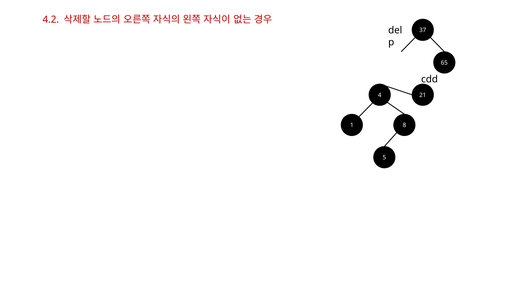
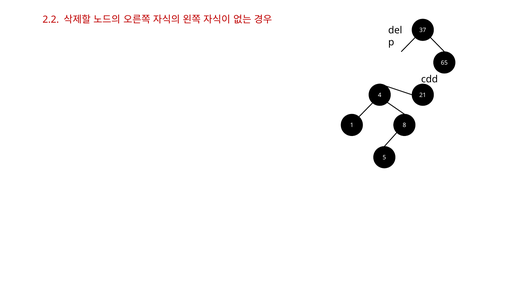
4.2: 4.2 -> 2.2 (51, 20)
